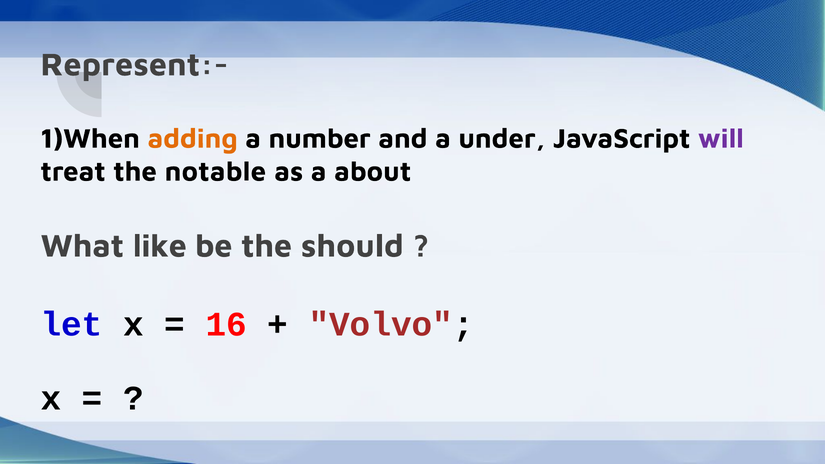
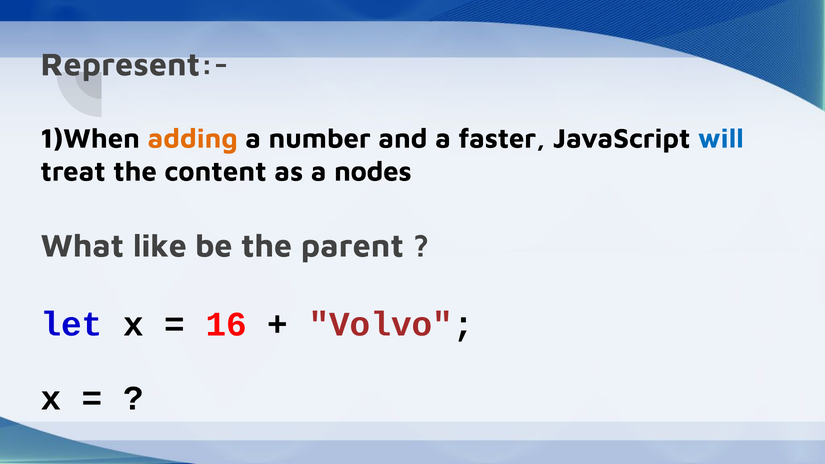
under: under -> faster (502, 139)
will colour: purple -> blue (721, 139)
notable: notable -> content (215, 172)
about: about -> nodes (373, 172)
should: should -> parent (352, 246)
